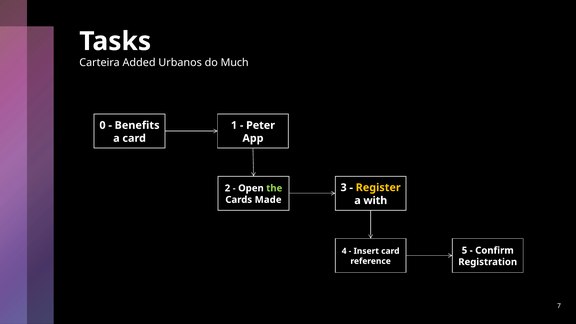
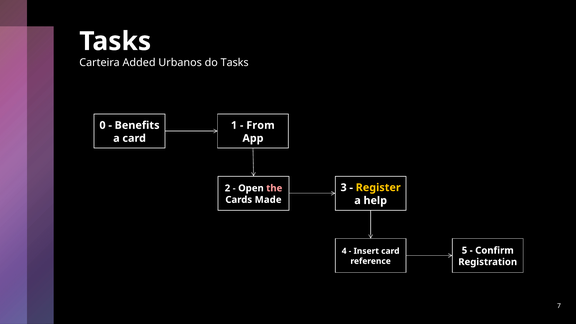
do Much: Much -> Tasks (235, 63)
Peter: Peter -> From (260, 125)
the colour: light green -> pink (274, 188)
with: with -> help (375, 201)
